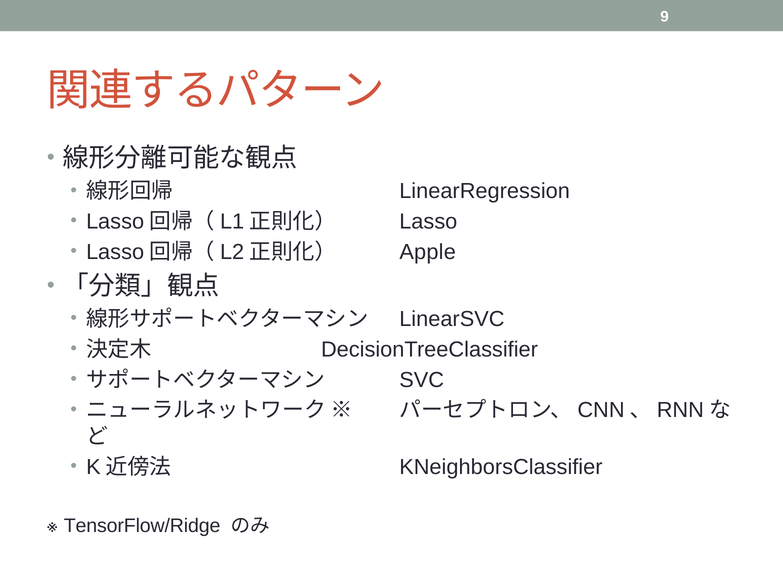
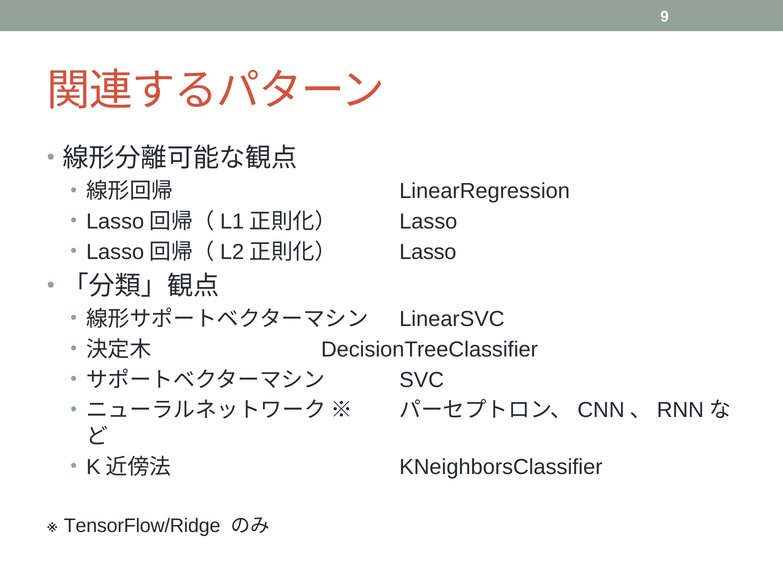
Apple: Apple -> Lasso (428, 252)
